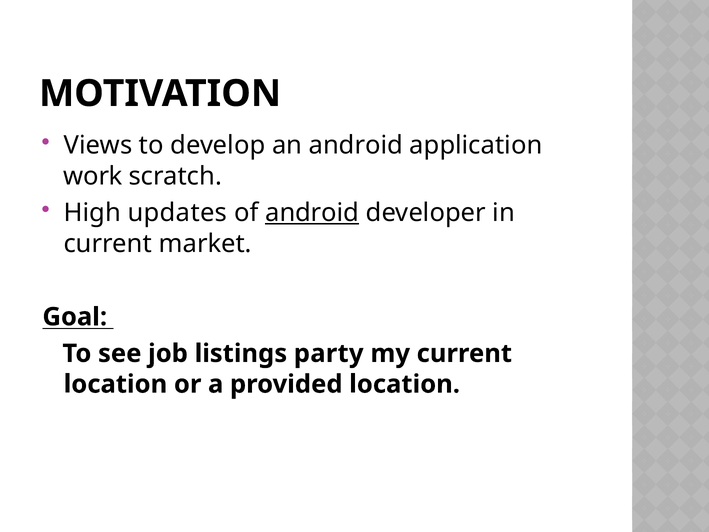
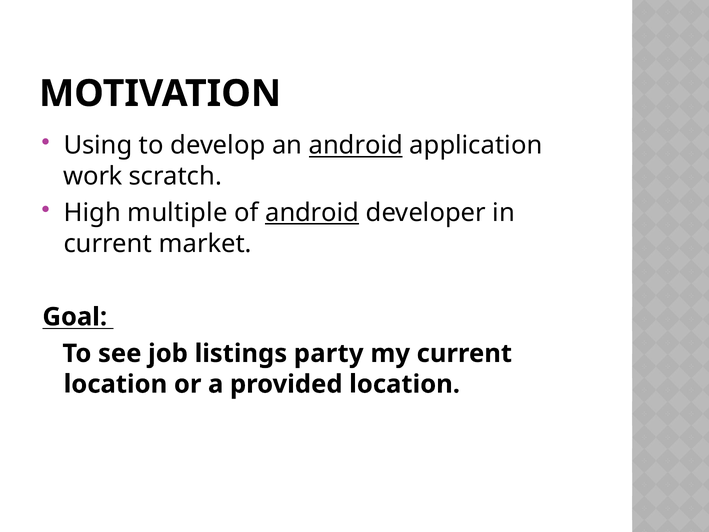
Views: Views -> Using (98, 145)
android underline: none -> present (356, 145)
updates: updates -> multiple (177, 213)
